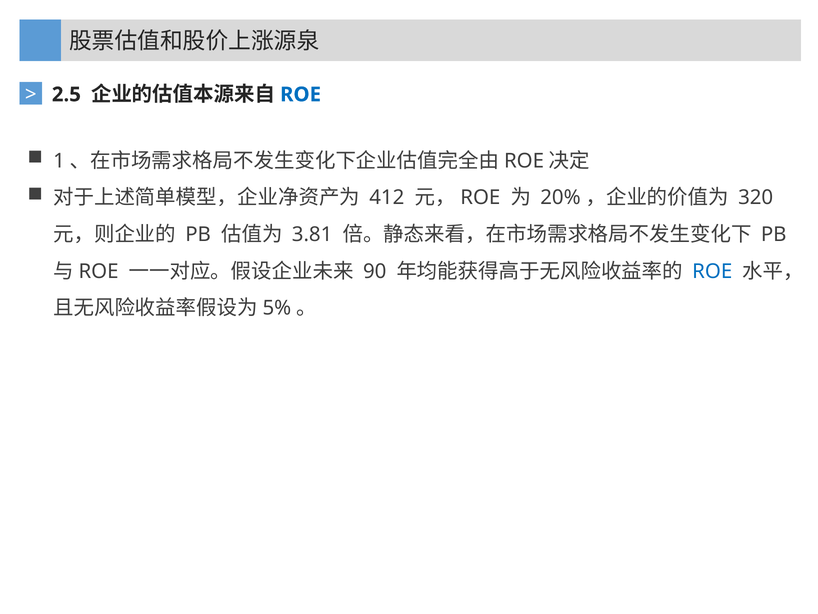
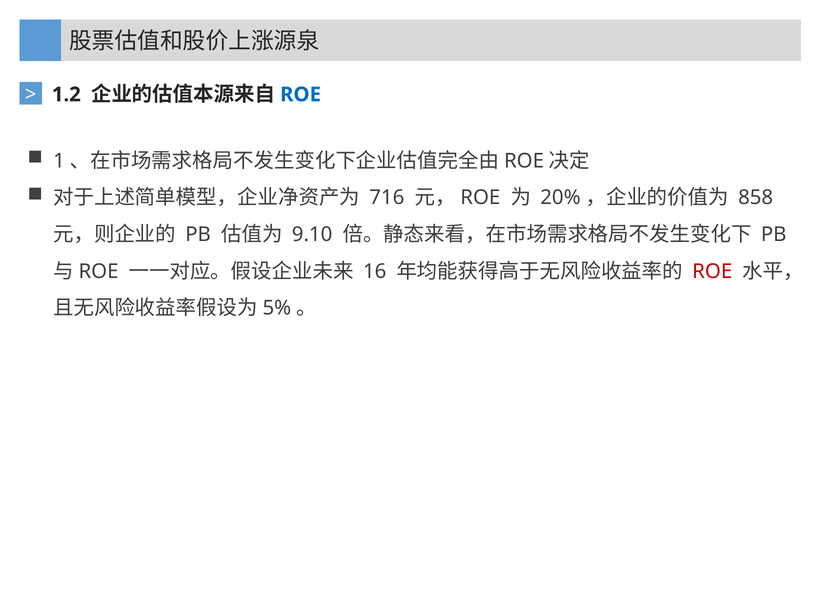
2.5: 2.5 -> 1.2 (66, 94)
412: 412 -> 716 (387, 197)
320: 320 -> 858 (756, 197)
3.81: 3.81 -> 9.10 (312, 234)
90: 90 -> 16 (375, 271)
ROE colour: blue -> red (712, 271)
